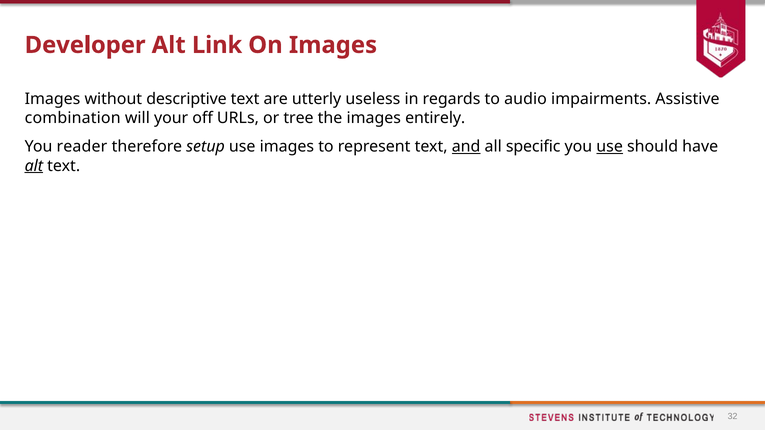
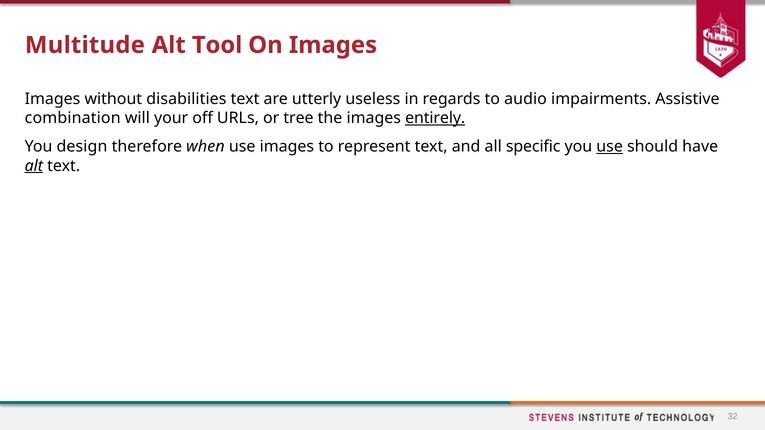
Developer: Developer -> Multitude (85, 45)
Link: Link -> Tool (217, 45)
descriptive: descriptive -> disabilities (186, 99)
entirely underline: none -> present (435, 118)
reader: reader -> design (82, 147)
setup: setup -> when (205, 147)
and underline: present -> none (466, 147)
